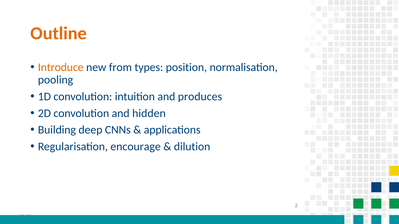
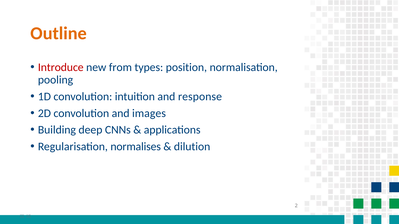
Introduce colour: orange -> red (61, 67)
produces: produces -> response (200, 97)
hidden: hidden -> images (149, 113)
encourage: encourage -> normalises (136, 147)
